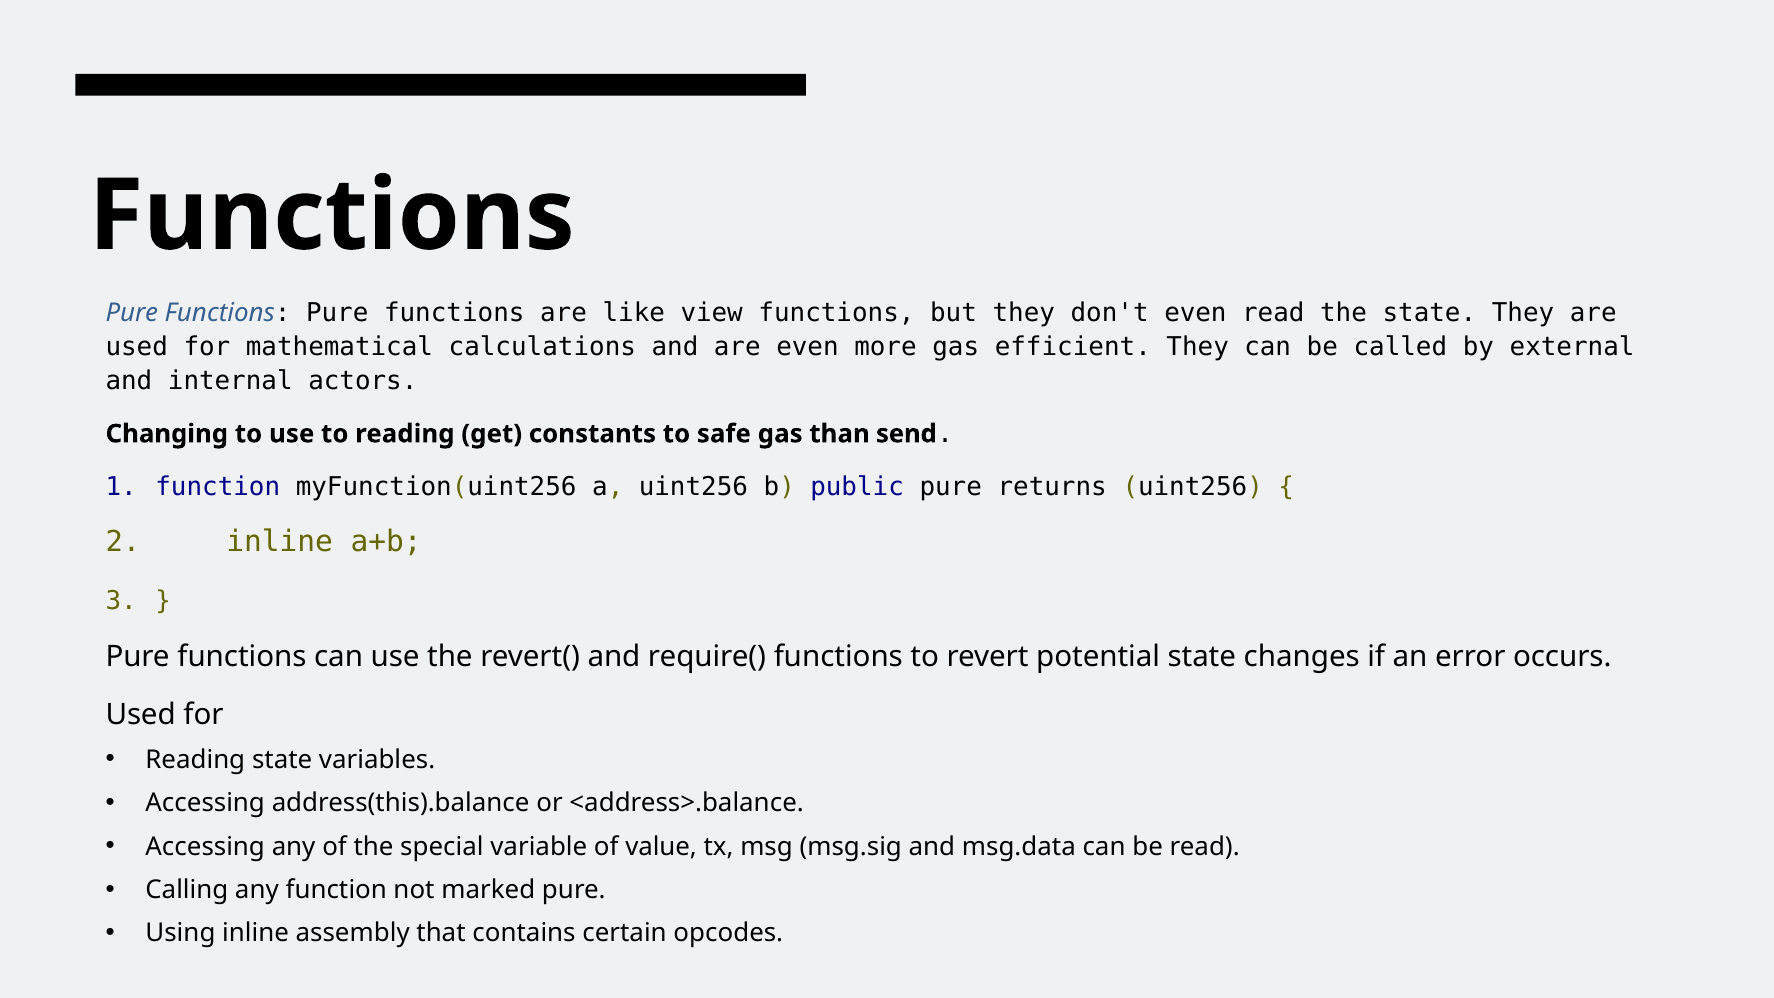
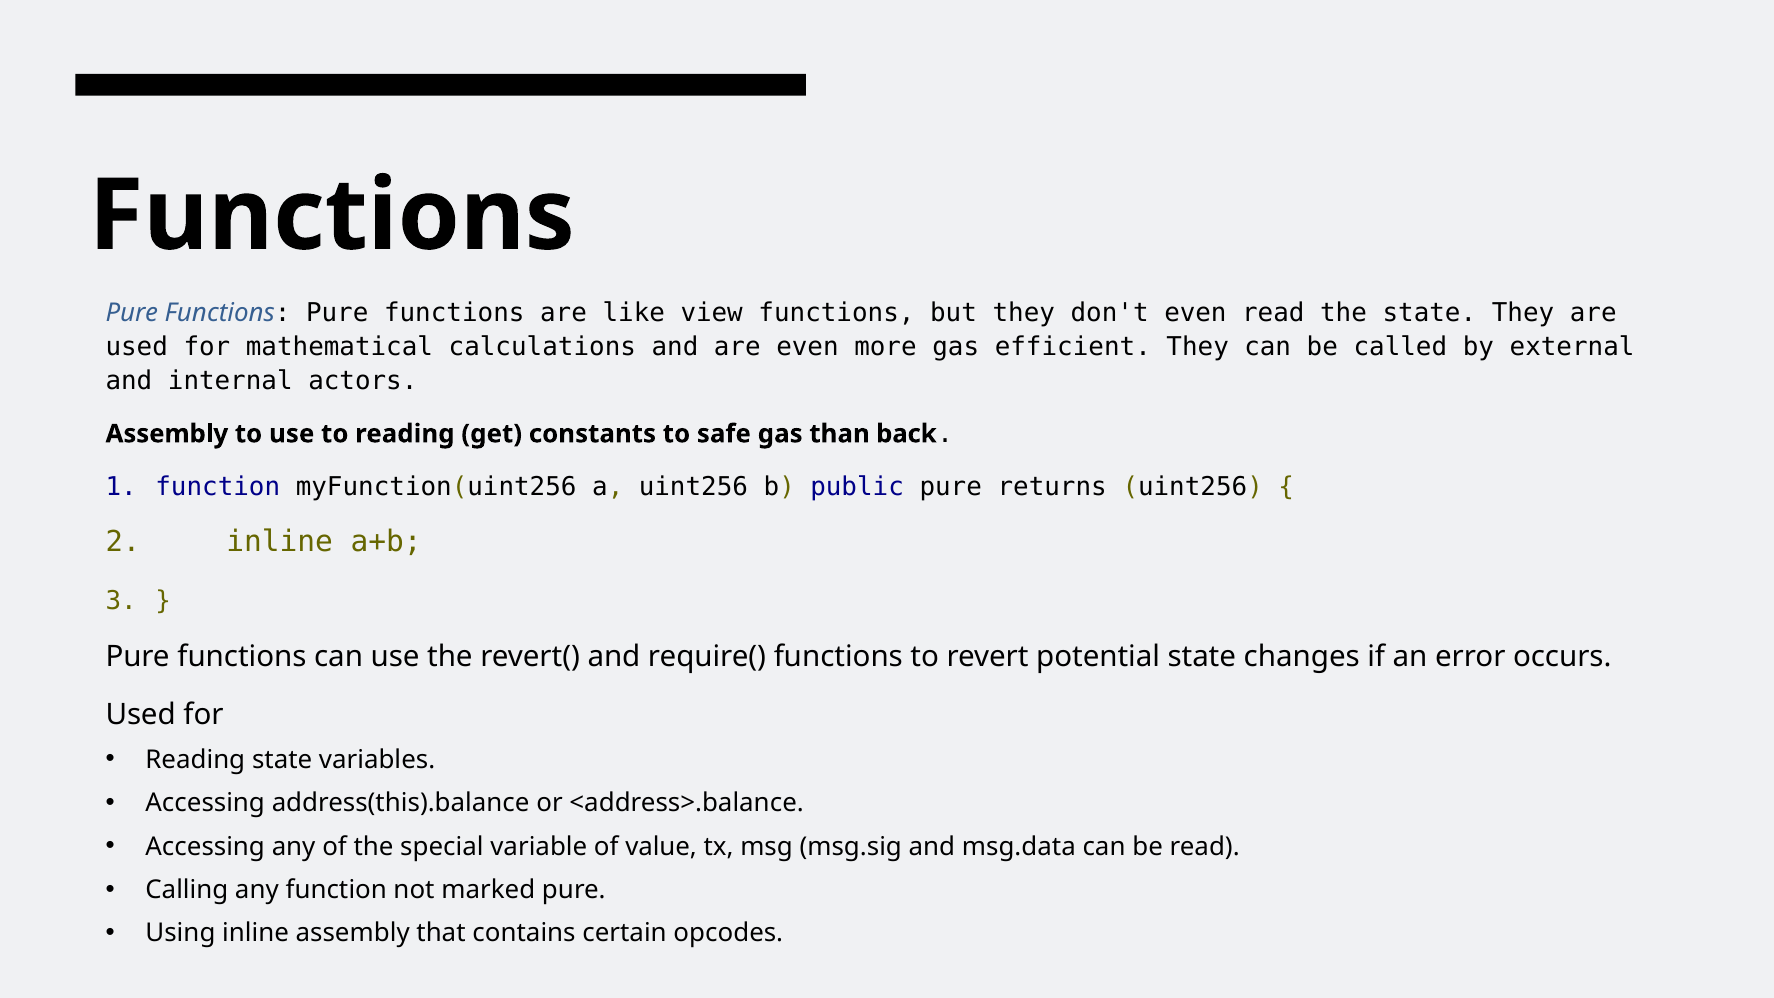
Changing: Changing -> Assembly (167, 434)
send: send -> back (906, 434)
